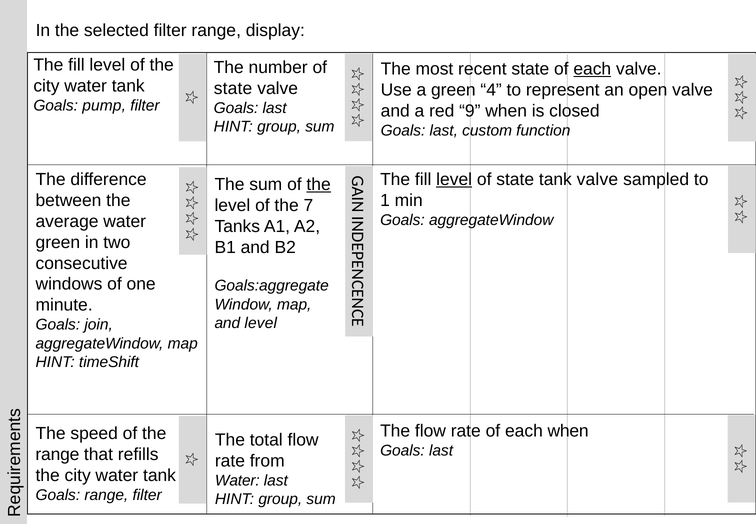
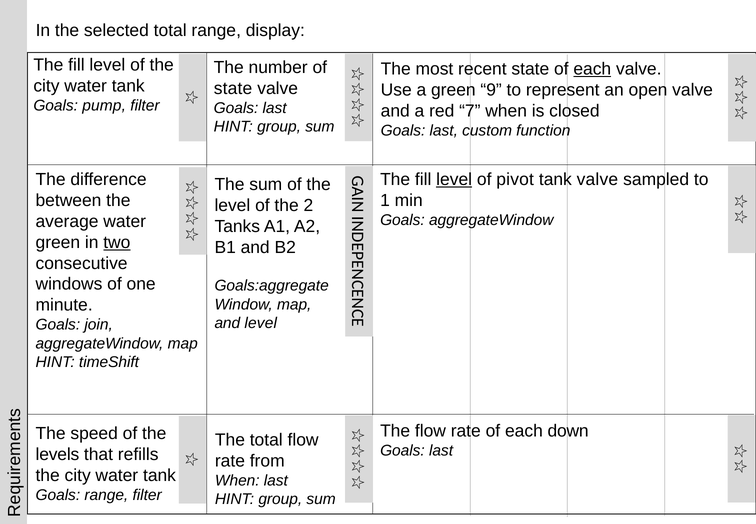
selected filter: filter -> total (170, 30)
4: 4 -> 9 (491, 90)
9: 9 -> 7 (470, 111)
state: state -> pivot (515, 179)
the underline: present -> none (319, 184)
7: 7 -> 2 (308, 205)
two underline: none -> present (117, 242)
each when: when -> down (568, 430)
range: range -> levels (57, 454)
Water: Water -> When (237, 480)
